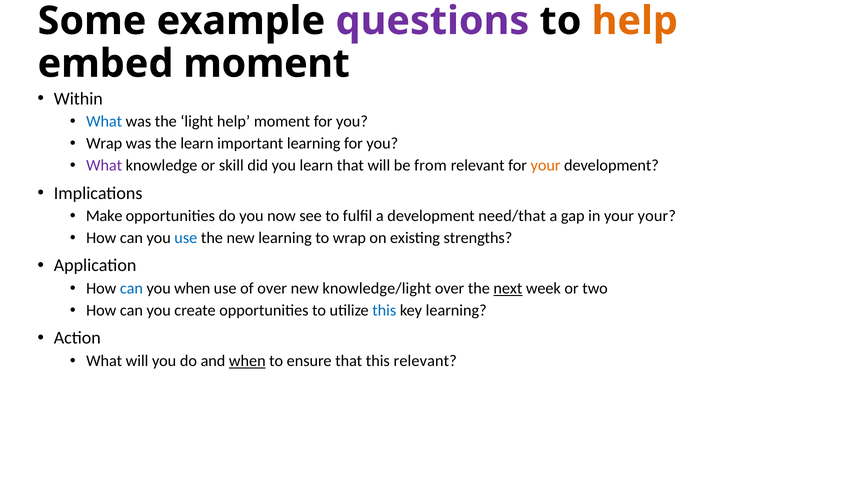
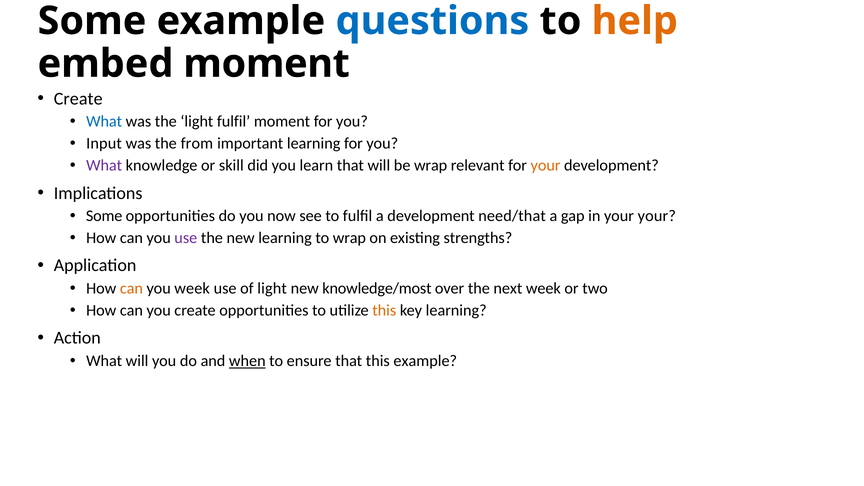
questions colour: purple -> blue (432, 21)
Within: Within -> Create (78, 99)
light help: help -> fulfil (234, 122)
Wrap: Wrap -> Input (104, 144)
the learn: learn -> from (197, 144)
be from: from -> wrap (431, 166)
Make: Make -> Some (104, 216)
use colour: blue -> purple (186, 238)
can colour: blue -> orange (131, 288)
you when: when -> week (192, 288)
of over: over -> light (272, 288)
knowledge/light: knowledge/light -> knowledge/most (377, 288)
next underline: present -> none (508, 288)
this colour: blue -> orange (384, 310)
this relevant: relevant -> example (425, 361)
